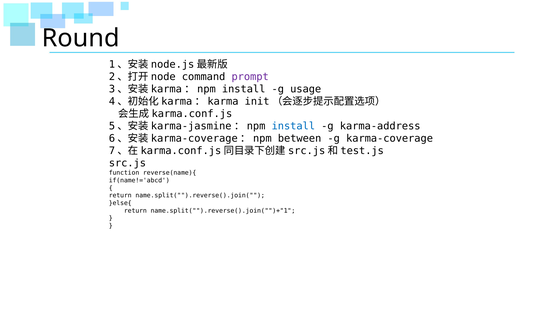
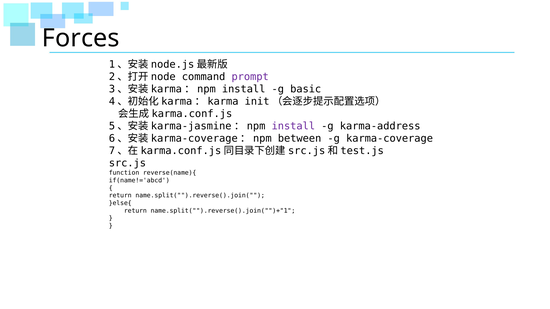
Round: Round -> Forces (81, 38)
usage: usage -> basic (306, 89)
install colour: blue -> purple (293, 126)
